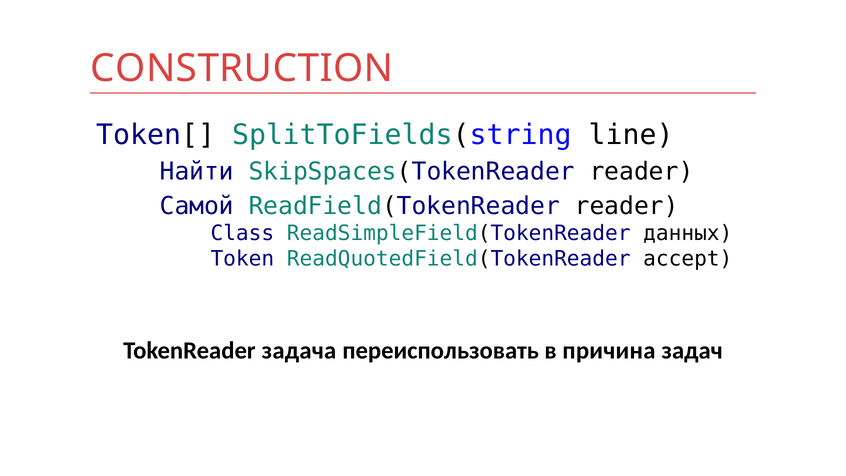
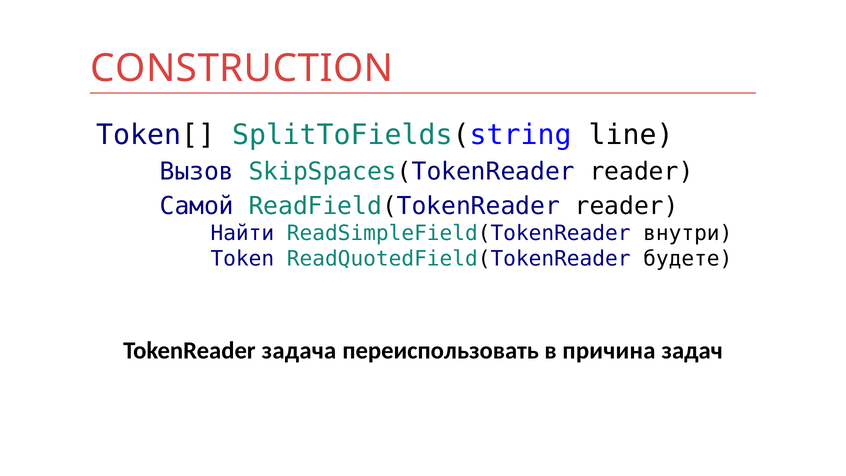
Найти: Найти -> Вызов (197, 171)
Class: Class -> Найти (242, 233)
данных: данных -> внутри (688, 233)
accept: accept -> будете (688, 259)
